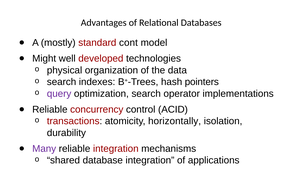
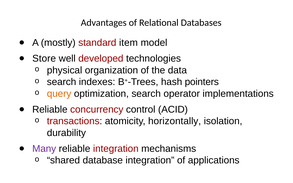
cont: cont -> item (128, 43)
Might: Might -> Store (44, 59)
query colour: purple -> orange (59, 94)
